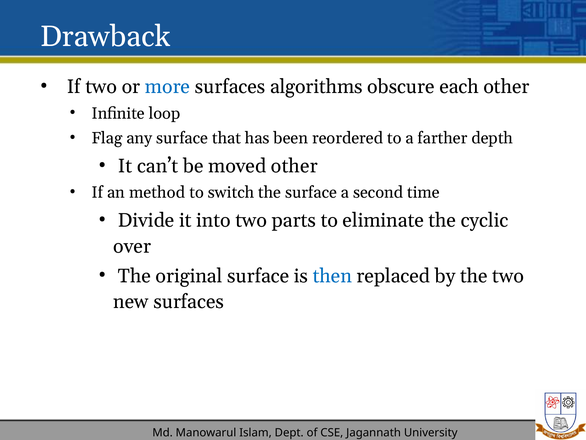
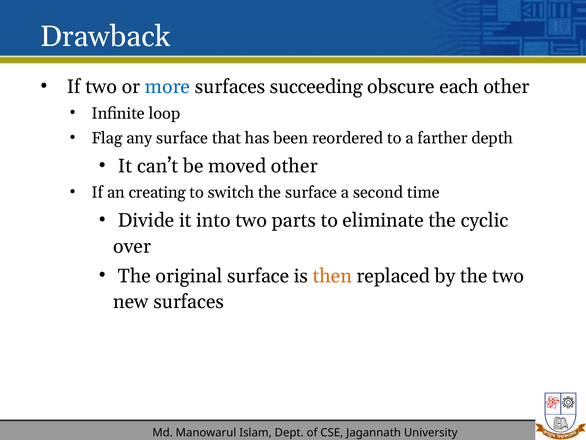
algorithms: algorithms -> succeeding (316, 87)
method: method -> creating (157, 192)
then colour: blue -> orange (332, 276)
